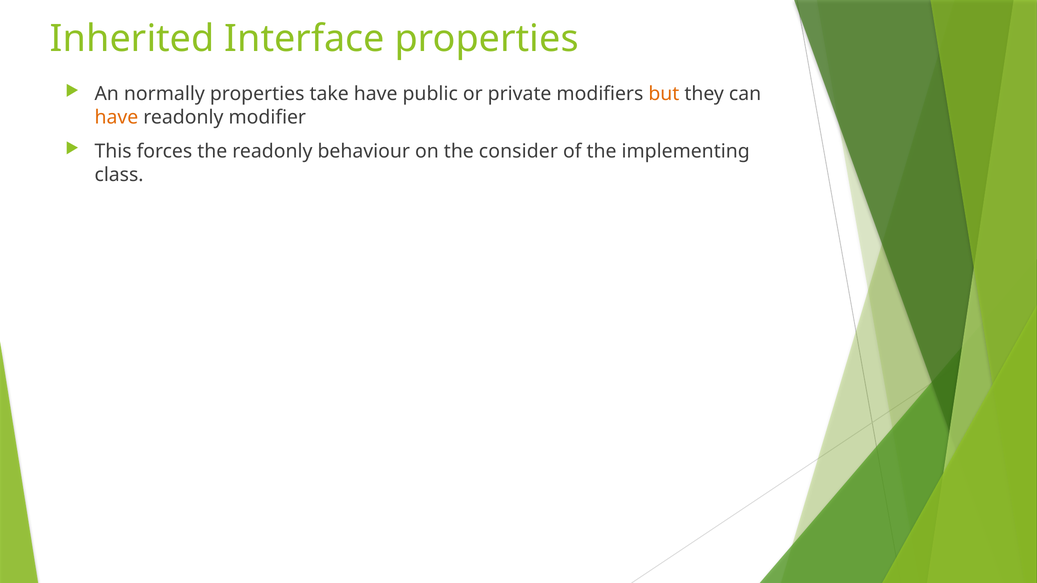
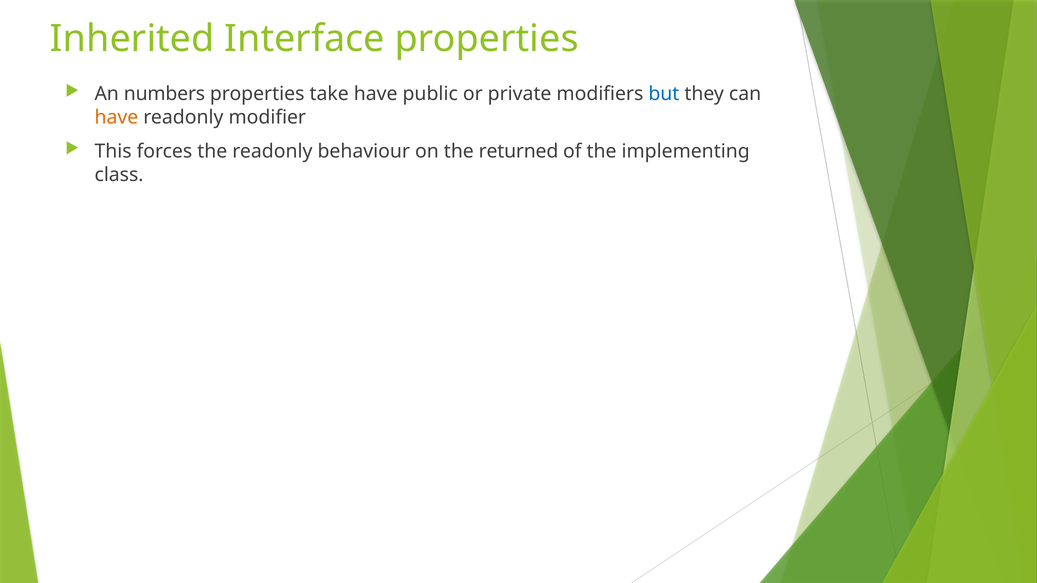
normally: normally -> numbers (165, 94)
but colour: orange -> blue (664, 94)
consider: consider -> returned (519, 151)
